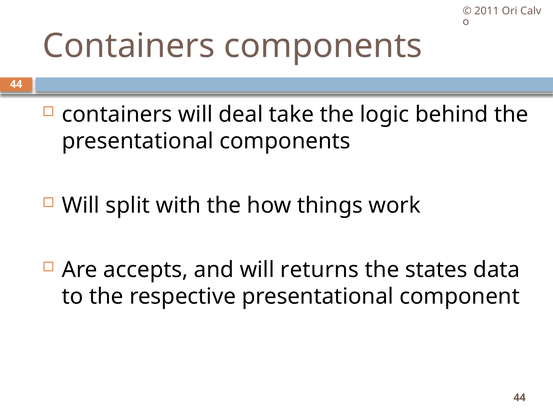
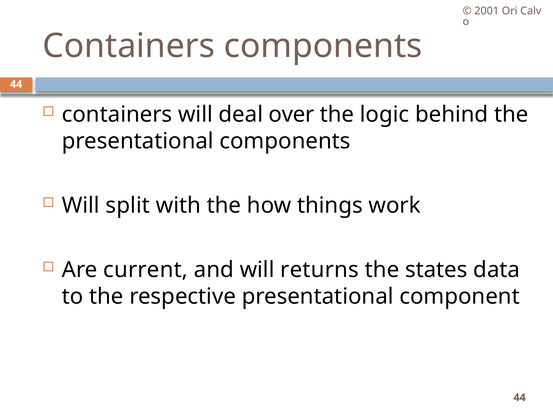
2011: 2011 -> 2001 (487, 11)
take: take -> over (292, 114)
accepts: accepts -> current (146, 270)
